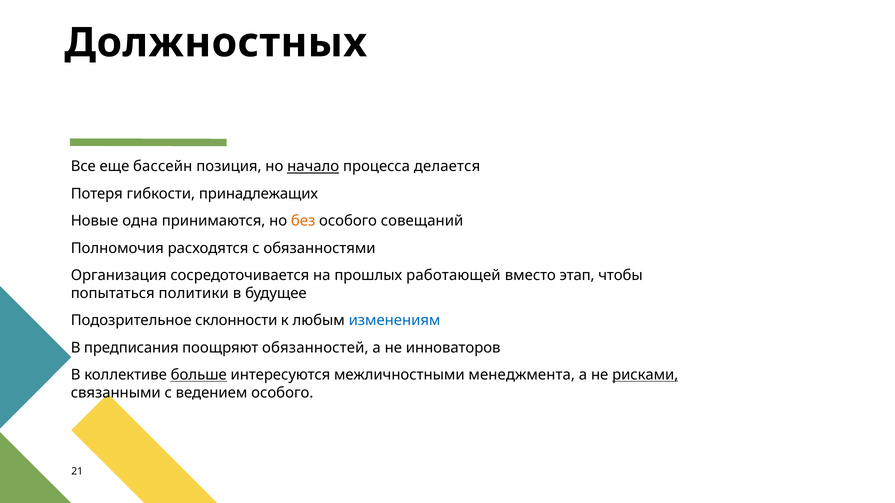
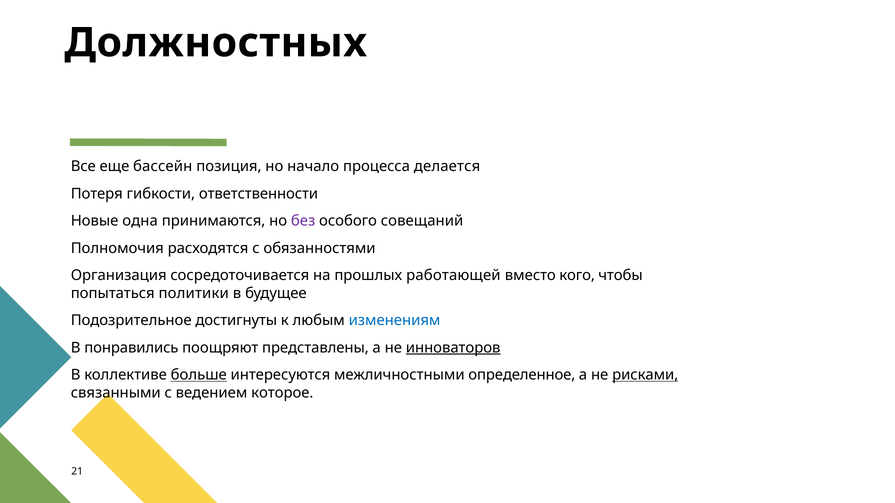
начало underline: present -> none (313, 167)
принадлежащих: принадлежащих -> ответственности (259, 194)
без colour: orange -> purple (303, 221)
этап: этап -> кого (577, 276)
склонности: склонности -> достигнуты (236, 321)
предписания: предписания -> понравились (131, 348)
обязанностей: обязанностей -> представлены (315, 348)
инноваторов underline: none -> present (453, 348)
менеджмента: менеджмента -> определенное (522, 375)
ведением особого: особого -> которое (282, 393)
